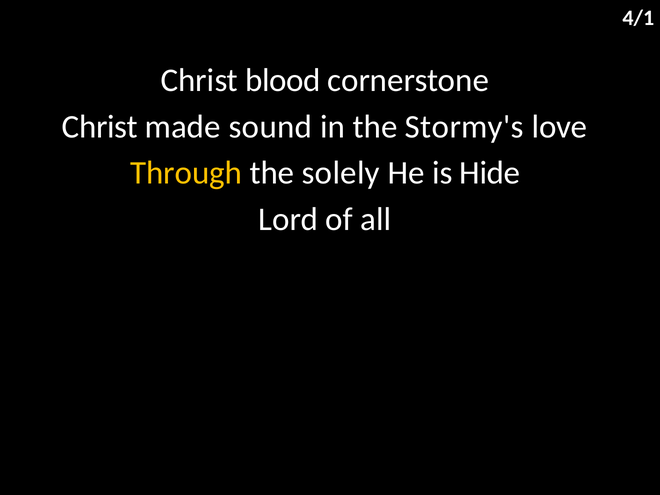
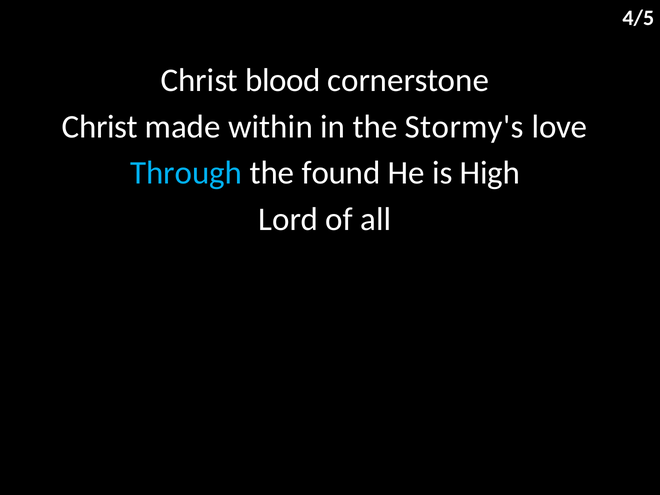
4/1: 4/1 -> 4/5 (638, 18)
sound: sound -> within (270, 127)
Through colour: yellow -> light blue (186, 173)
solely: solely -> found (341, 173)
Hide: Hide -> High (490, 173)
